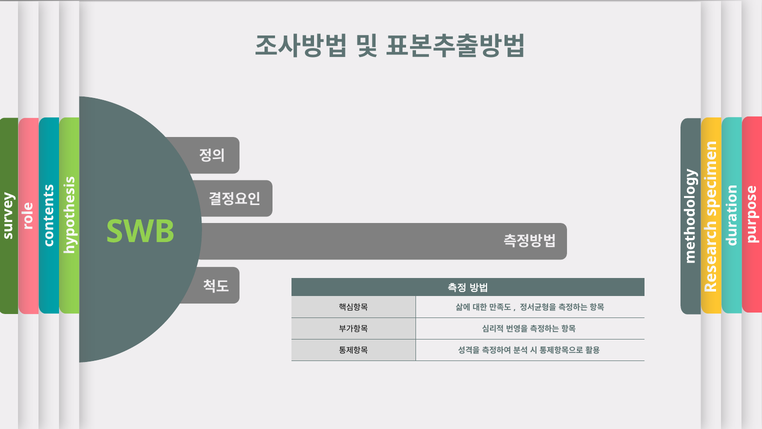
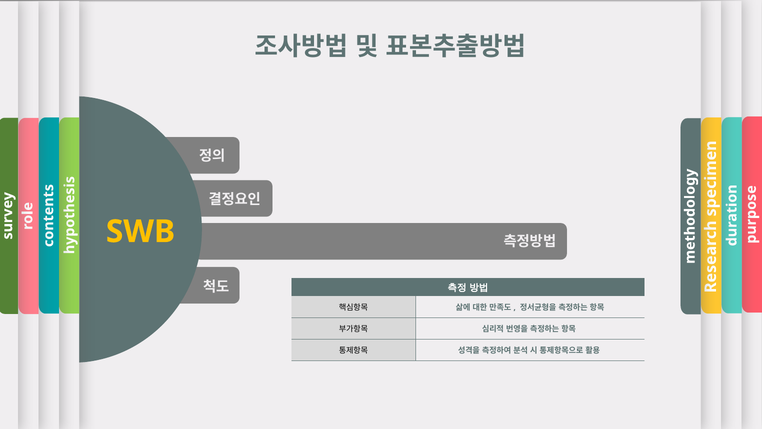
SWB colour: light green -> yellow (140, 231)
